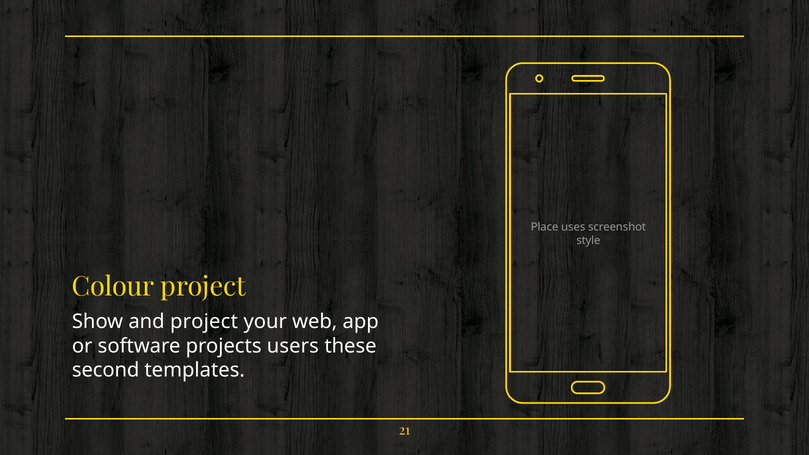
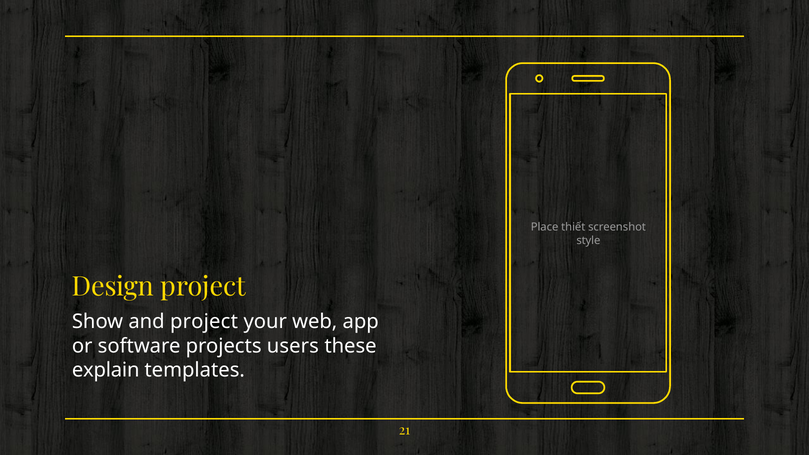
uses: uses -> thiết (573, 227)
Colour: Colour -> Design (113, 287)
second: second -> explain (106, 370)
